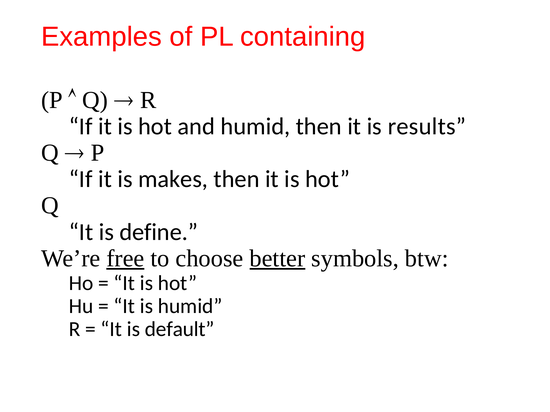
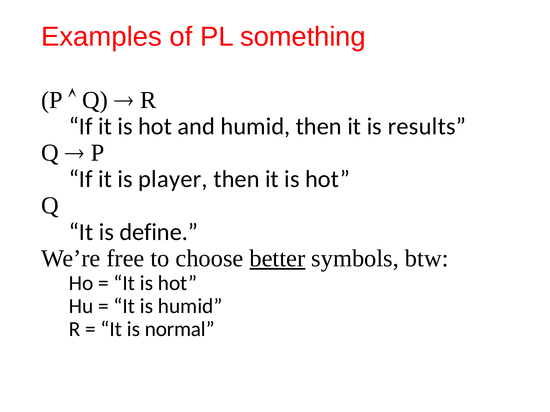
containing: containing -> something (303, 37)
makes: makes -> player (173, 179)
free underline: present -> none (125, 259)
default: default -> normal (180, 330)
